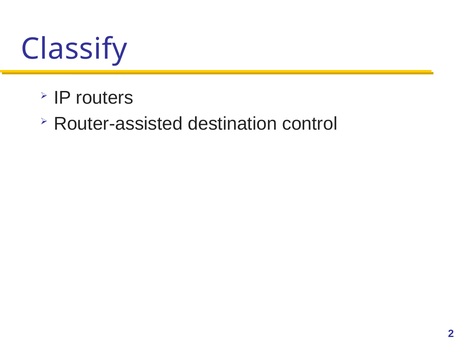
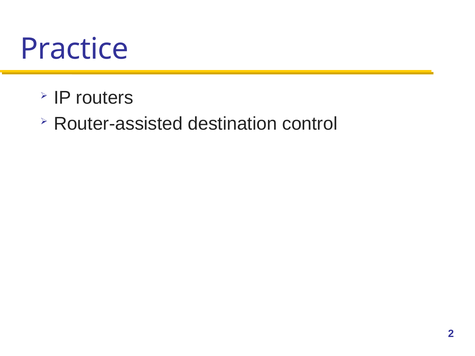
Classify: Classify -> Practice (74, 49)
